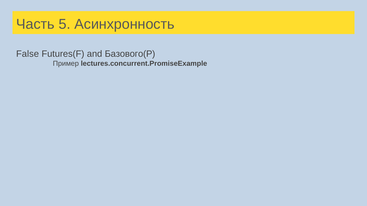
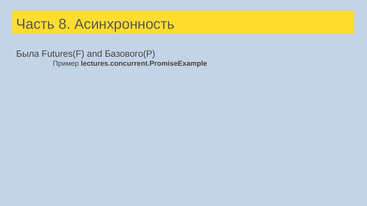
5: 5 -> 8 (65, 24)
False: False -> Была (28, 54)
